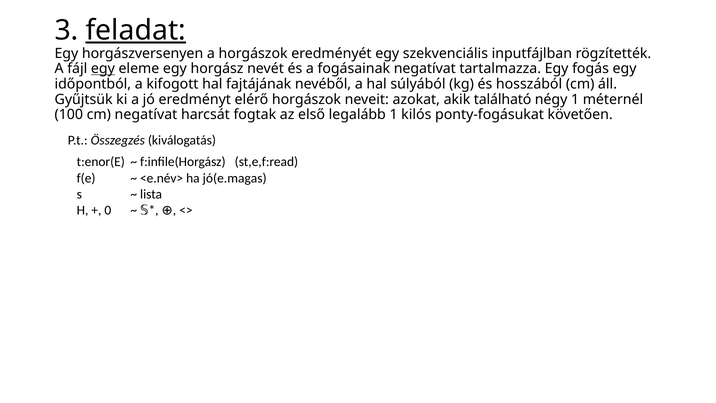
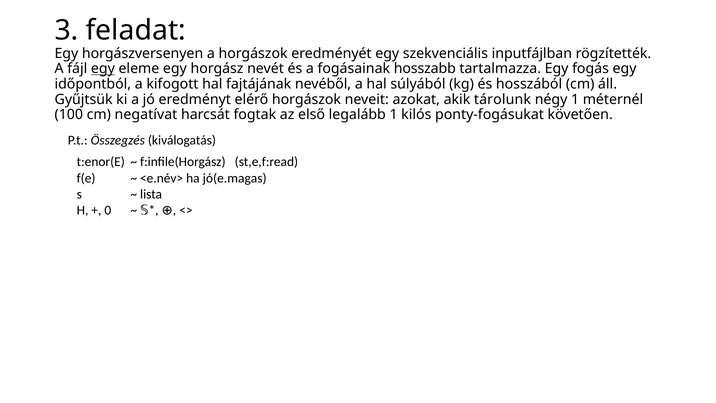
feladat underline: present -> none (136, 30)
fogásainak negatívat: negatívat -> hosszabb (425, 69)
található: található -> tárolunk (502, 99)
